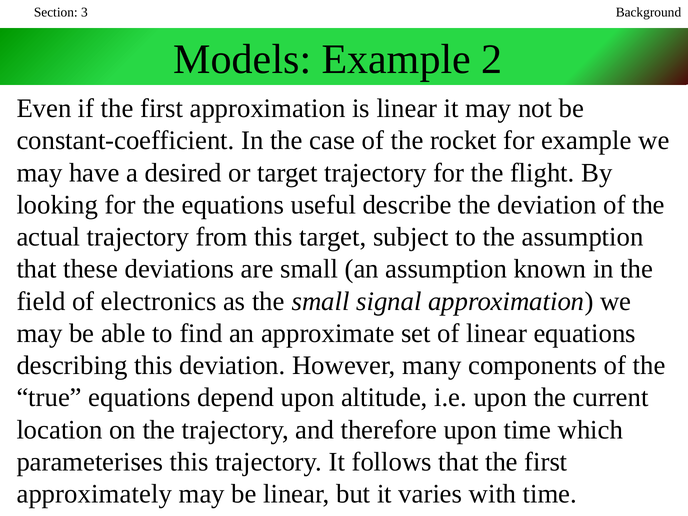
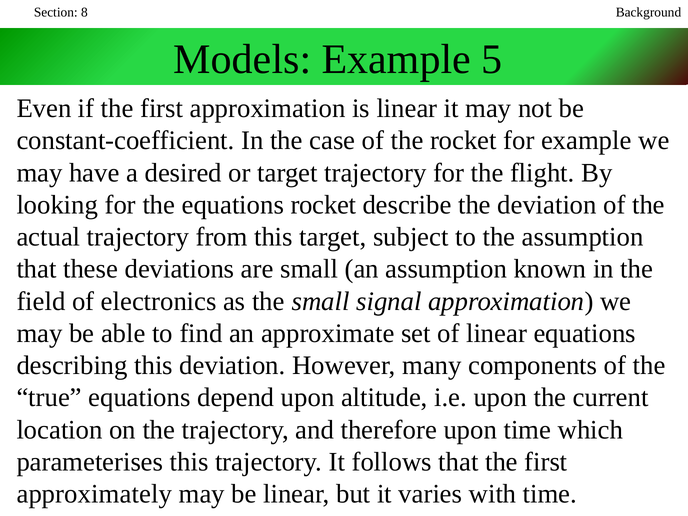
3: 3 -> 8 (84, 12)
2: 2 -> 5 (492, 60)
equations useful: useful -> rocket (323, 205)
